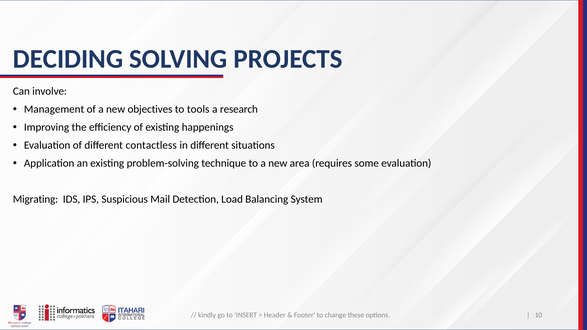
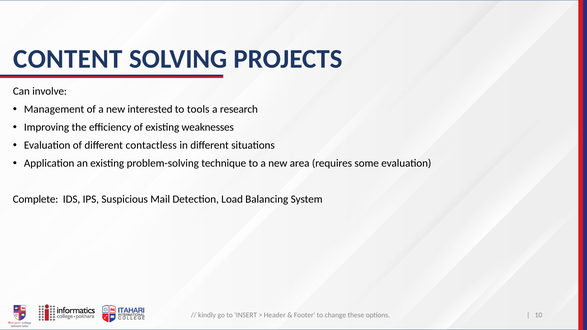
DECIDING: DECIDING -> CONTENT (68, 59)
objectives: objectives -> interested (150, 109)
happenings: happenings -> weaknesses (208, 127)
Migrating: Migrating -> Complete (36, 199)
